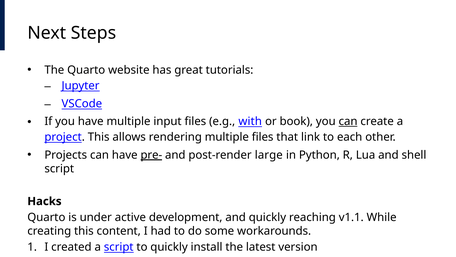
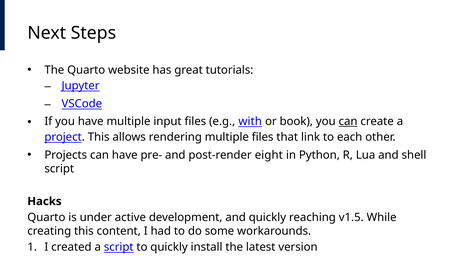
pre- underline: present -> none (151, 155)
post-render large: large -> eight (269, 155)
v1.1: v1.1 -> v1.5 (351, 217)
